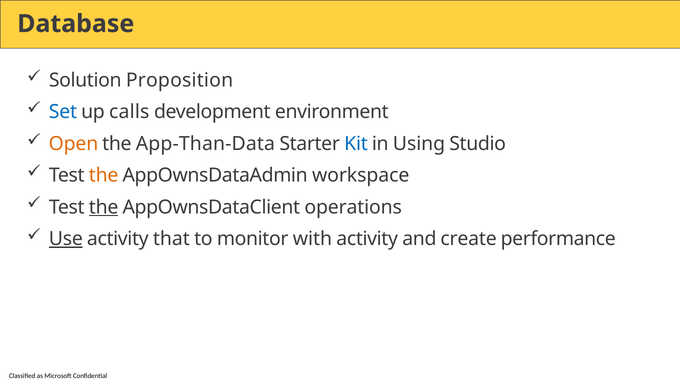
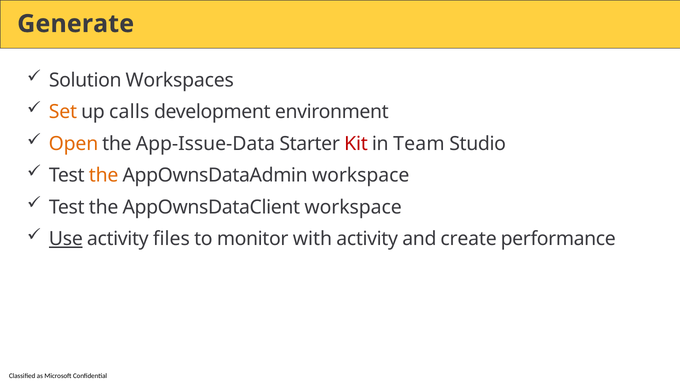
Database: Database -> Generate (76, 24)
Proposition: Proposition -> Workspaces (180, 80)
Set colour: blue -> orange (63, 112)
App-Than-Data: App-Than-Data -> App-Issue-Data (205, 143)
Kit colour: blue -> red (356, 143)
Using: Using -> Team (419, 143)
the underline: present -> none (104, 207)
AppOwnsDataClient operations: operations -> workspace (353, 207)
that: that -> files (171, 239)
